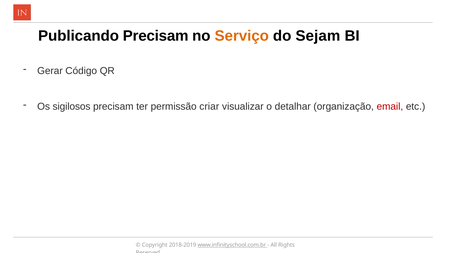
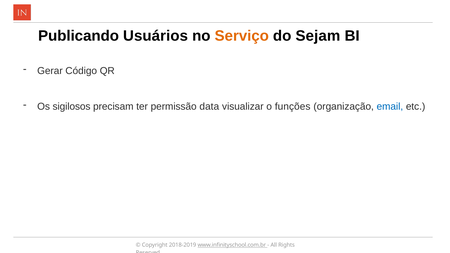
Publicando Precisam: Precisam -> Usuários (156, 36)
criar: criar -> data (209, 107)
detalhar: detalhar -> funções (293, 107)
email colour: red -> blue (390, 107)
